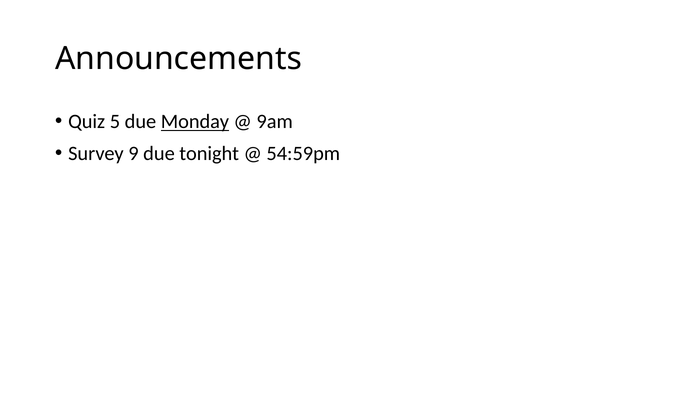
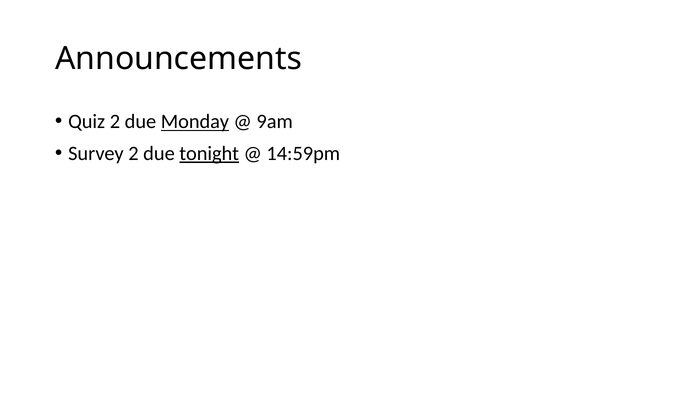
Quiz 5: 5 -> 2 (115, 122)
Survey 9: 9 -> 2 (133, 154)
tonight underline: none -> present (209, 154)
54:59pm: 54:59pm -> 14:59pm (303, 154)
